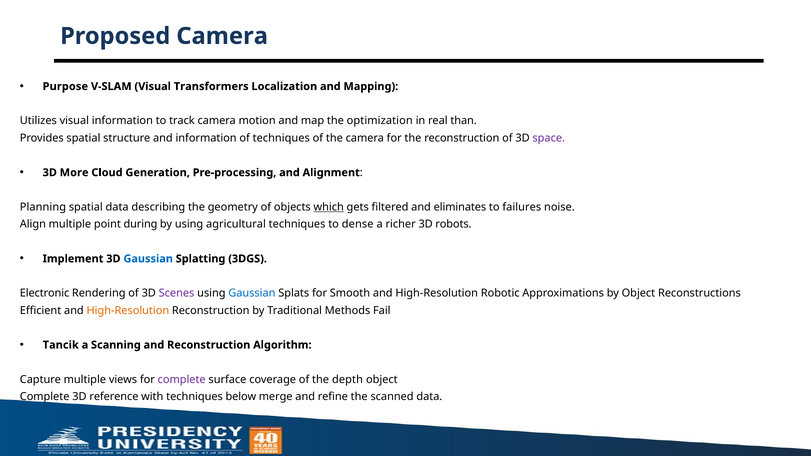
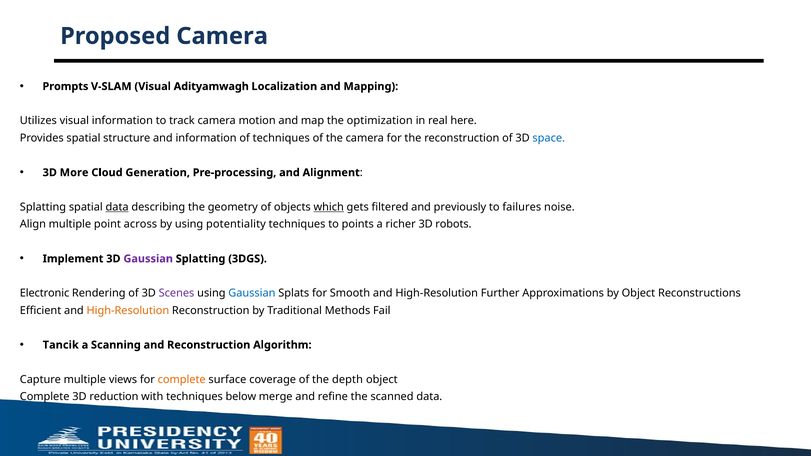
Purpose: Purpose -> Prompts (65, 86)
Transformers: Transformers -> Adityamwagh (211, 86)
than: than -> here (464, 121)
space colour: purple -> blue (549, 138)
Planning: Planning -> Splatting (43, 207)
data underline: none -> present (117, 207)
eliminates: eliminates -> previously (460, 207)
during: during -> across (140, 224)
agricultural: agricultural -> potentiality (236, 224)
dense: dense -> points (358, 224)
Gaussian colour: blue -> purple (148, 259)
Robotic: Robotic -> Further (500, 293)
complete colour: purple -> orange (182, 380)
reference: reference -> reduction (114, 397)
